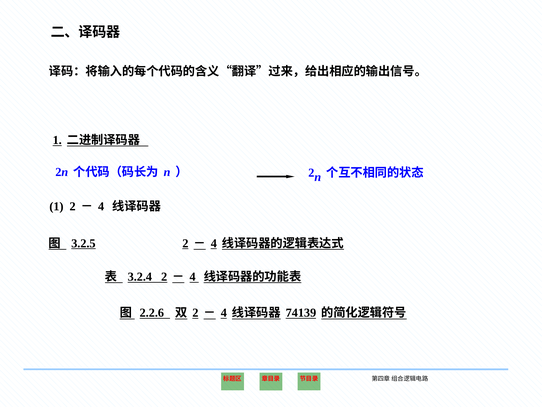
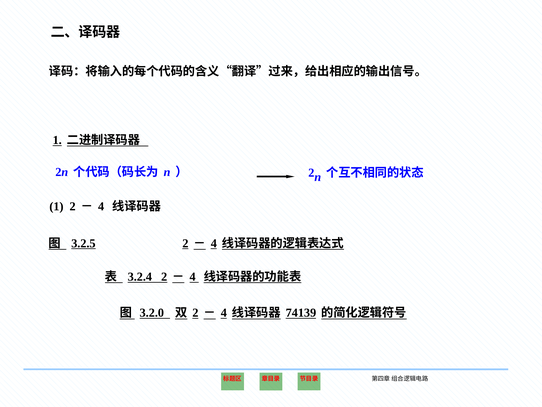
2.2.6: 2.2.6 -> 3.2.0 (152, 313)
